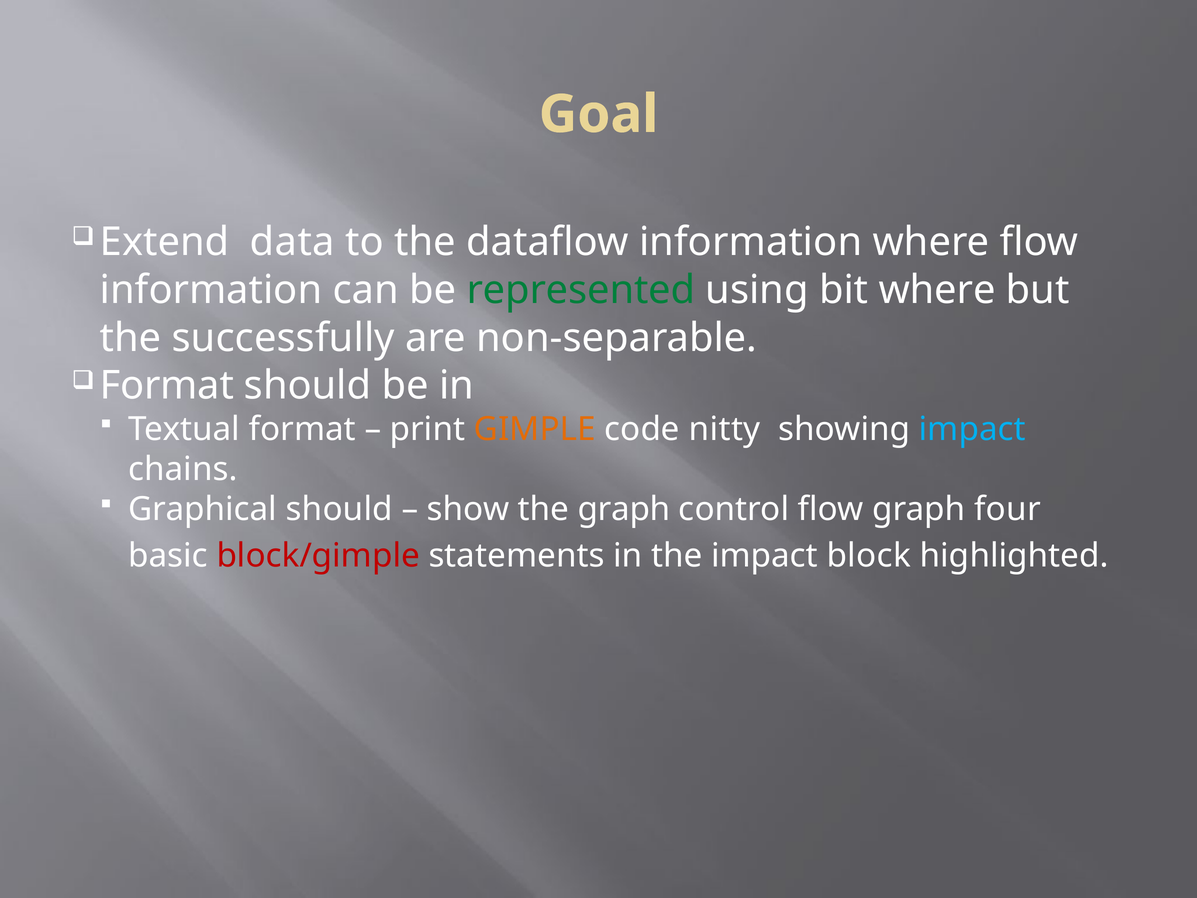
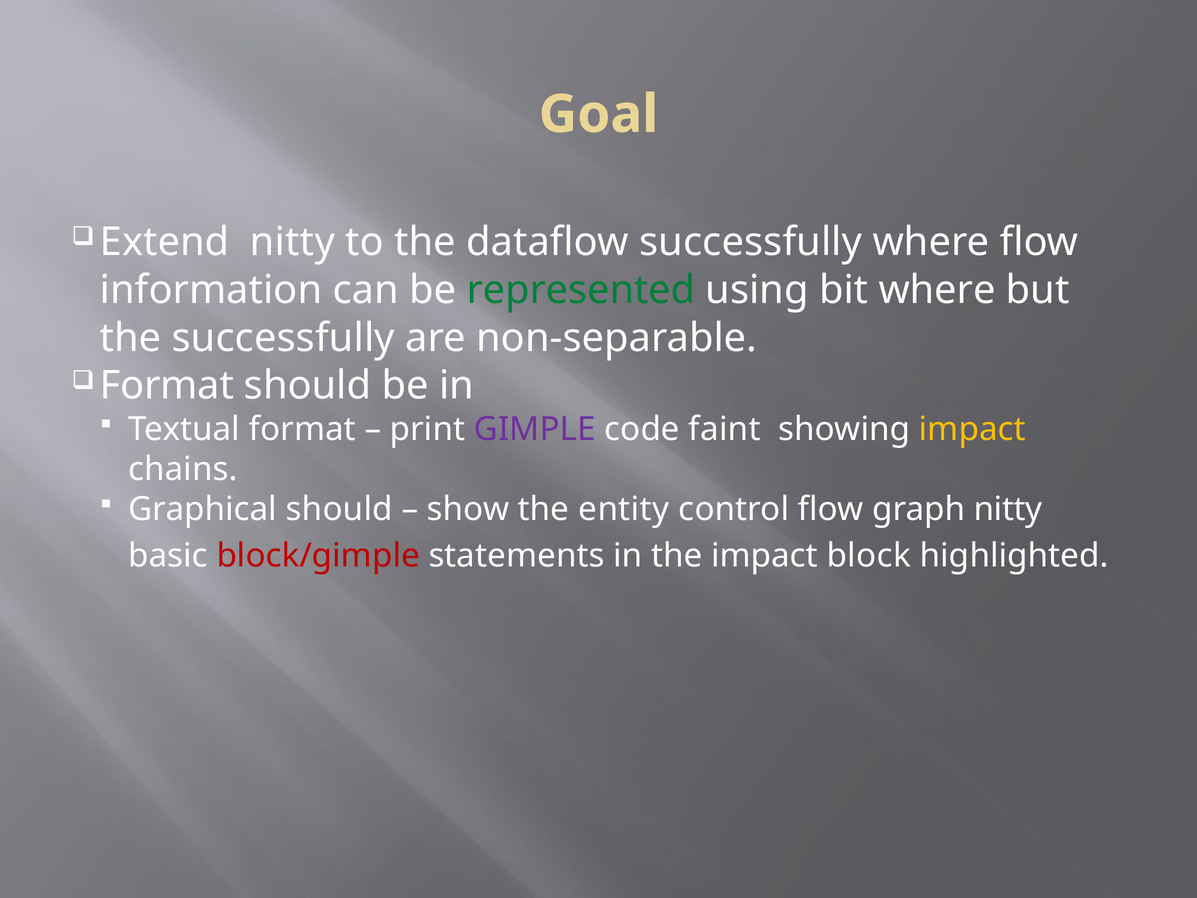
Extend data: data -> nitty (292, 242)
dataflow information: information -> successfully (751, 242)
GIMPLE colour: orange -> purple (535, 429)
nitty: nitty -> faint (725, 429)
impact colour: light blue -> yellow (972, 429)
the graph: graph -> entity (624, 509)
graph four: four -> nitty (1008, 509)
